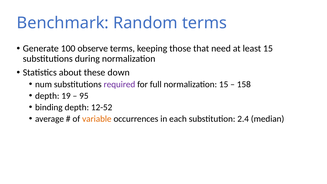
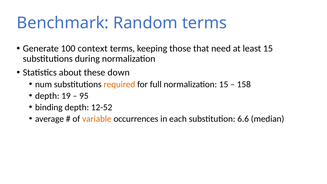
observe: observe -> context (93, 49)
required colour: purple -> orange (119, 84)
2.4: 2.4 -> 6.6 (243, 119)
